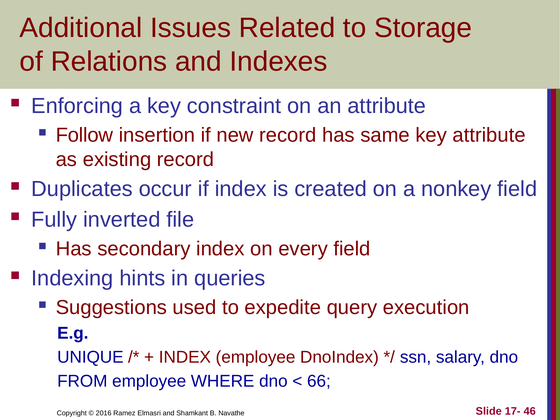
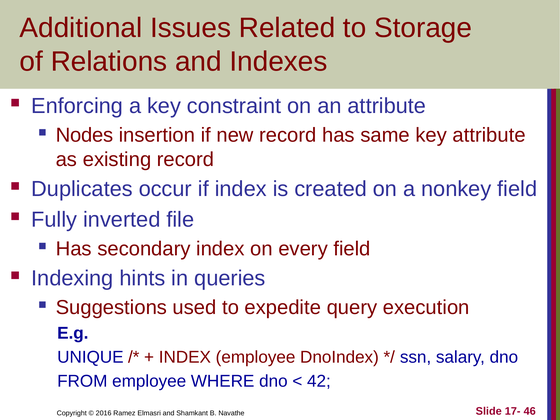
Follow: Follow -> Nodes (84, 135)
66: 66 -> 42 (319, 381)
